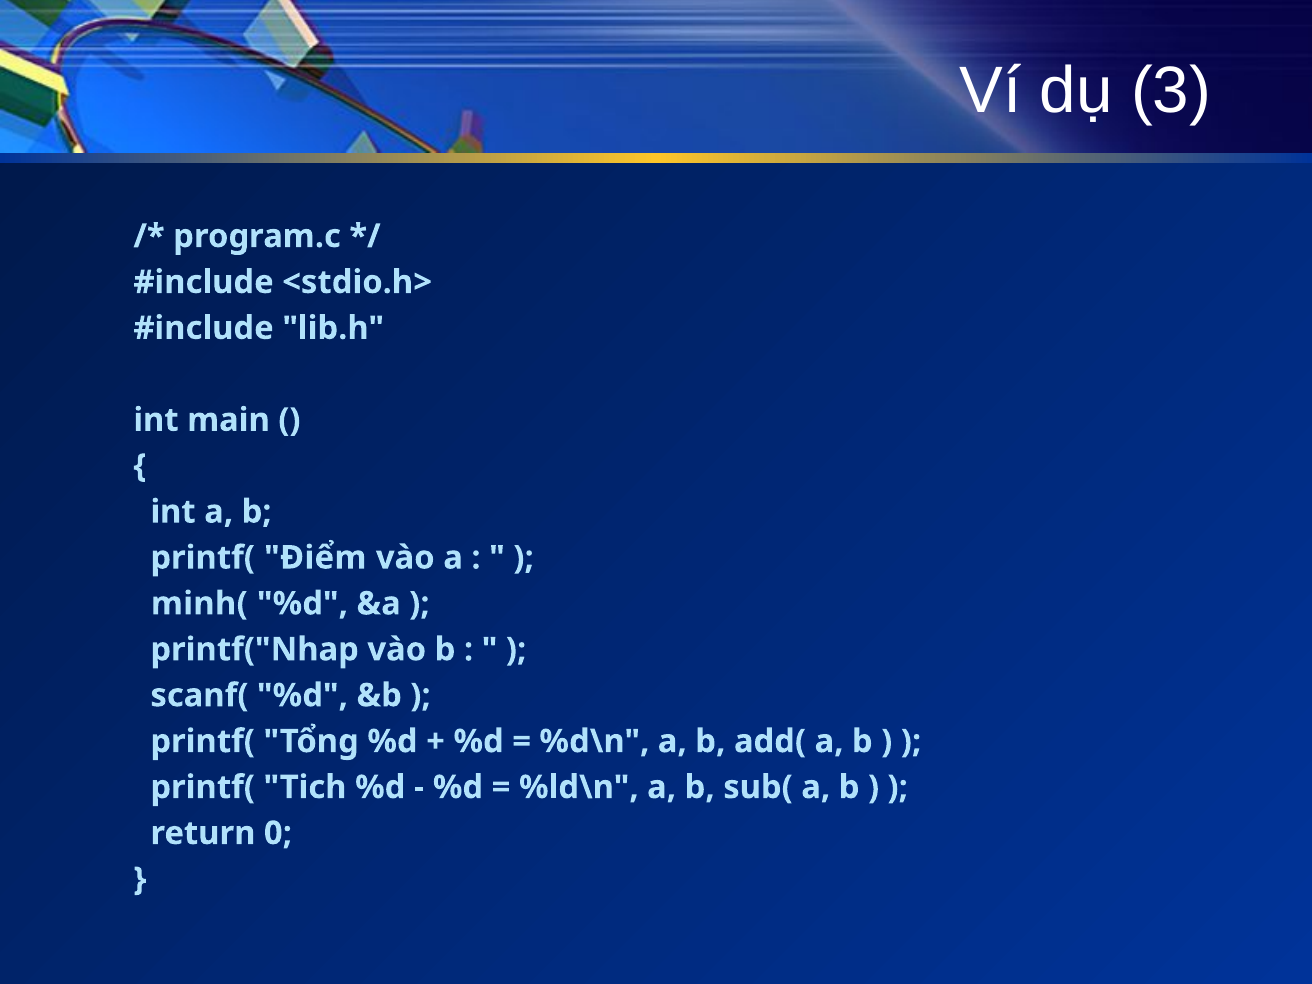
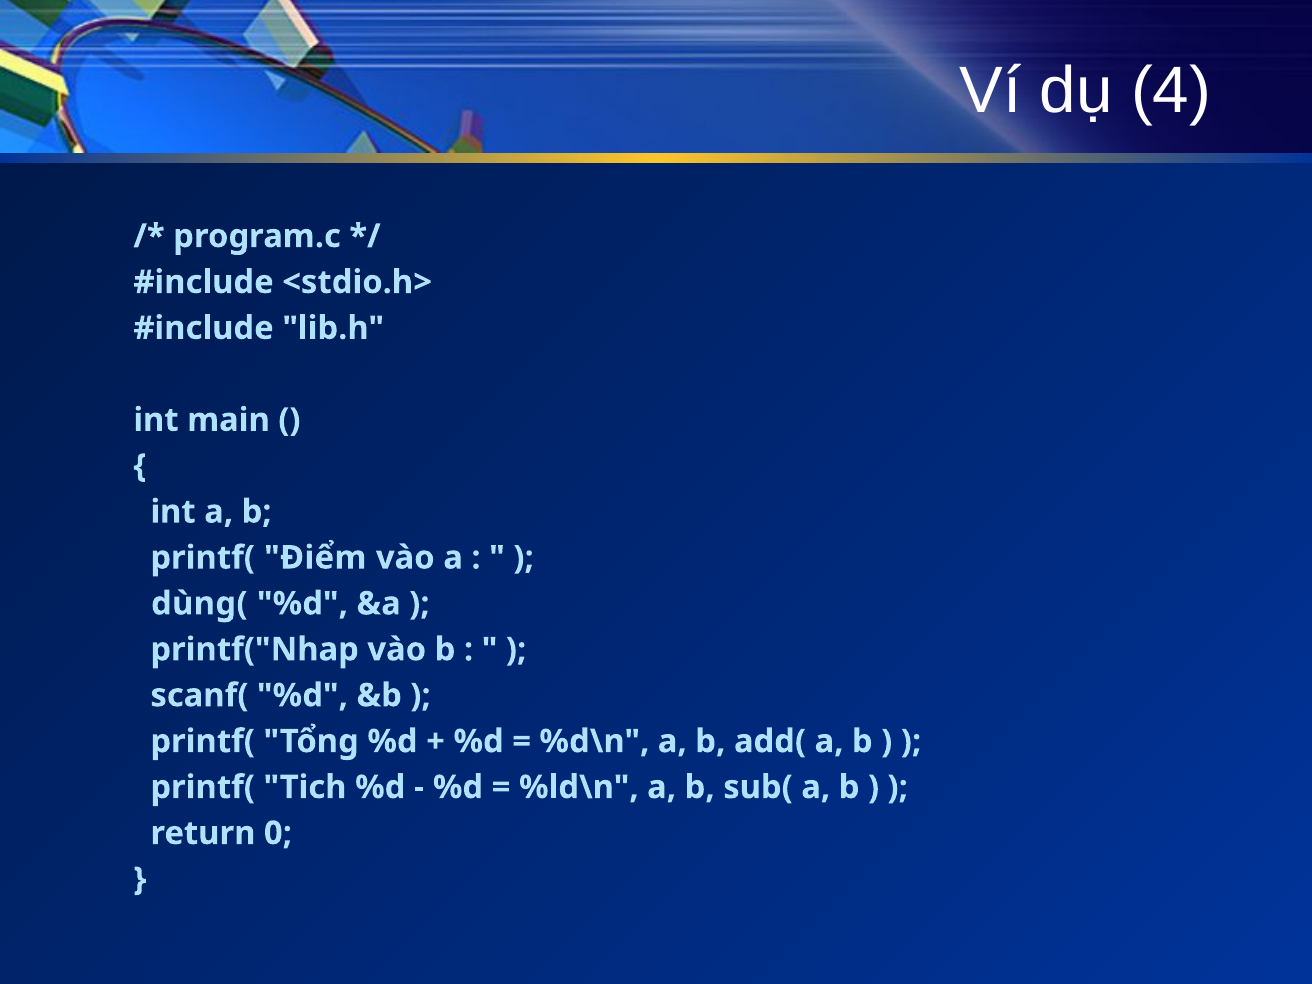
3: 3 -> 4 (1171, 91)
minh(: minh( -> dùng( (199, 604)
